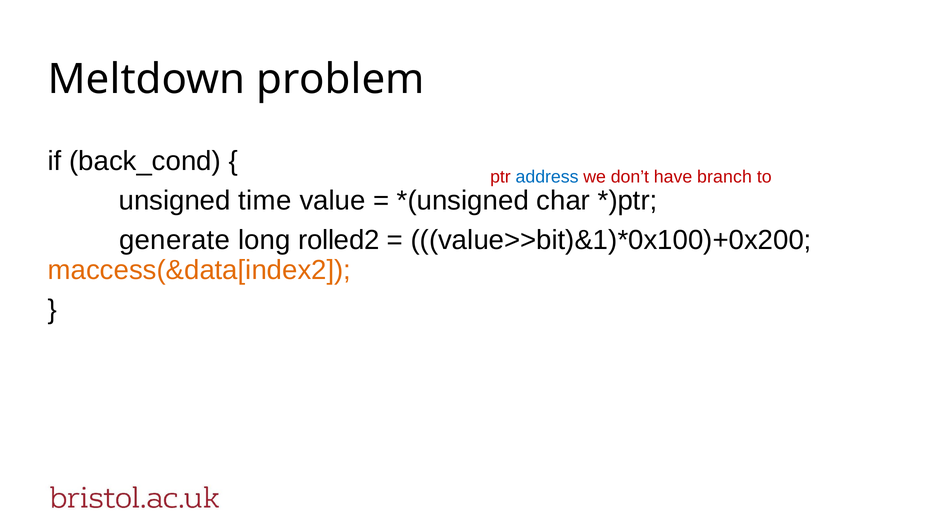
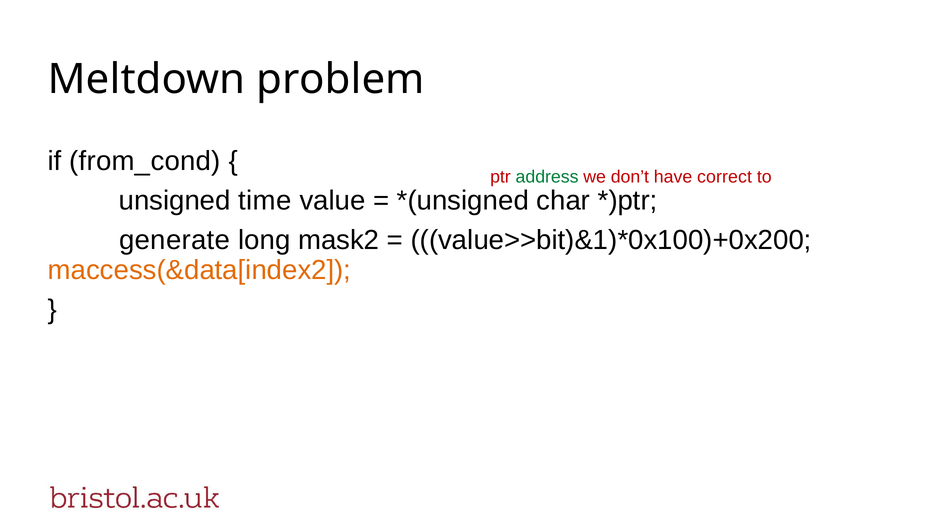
back_cond: back_cond -> from_cond (145, 161)
address colour: blue -> green (547, 177)
branch: branch -> correct (725, 177)
rolled2: rolled2 -> mask2 (339, 240)
